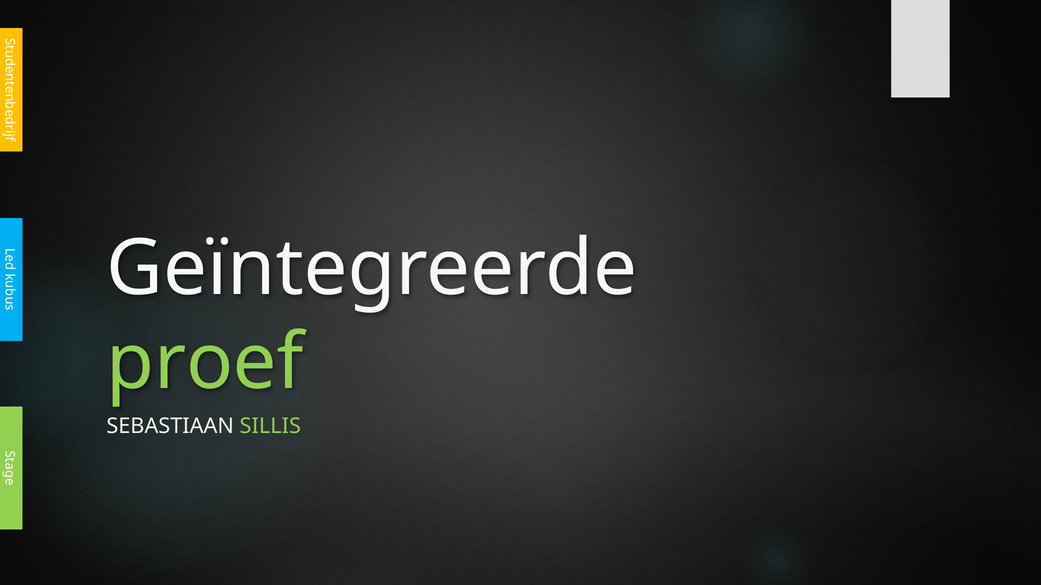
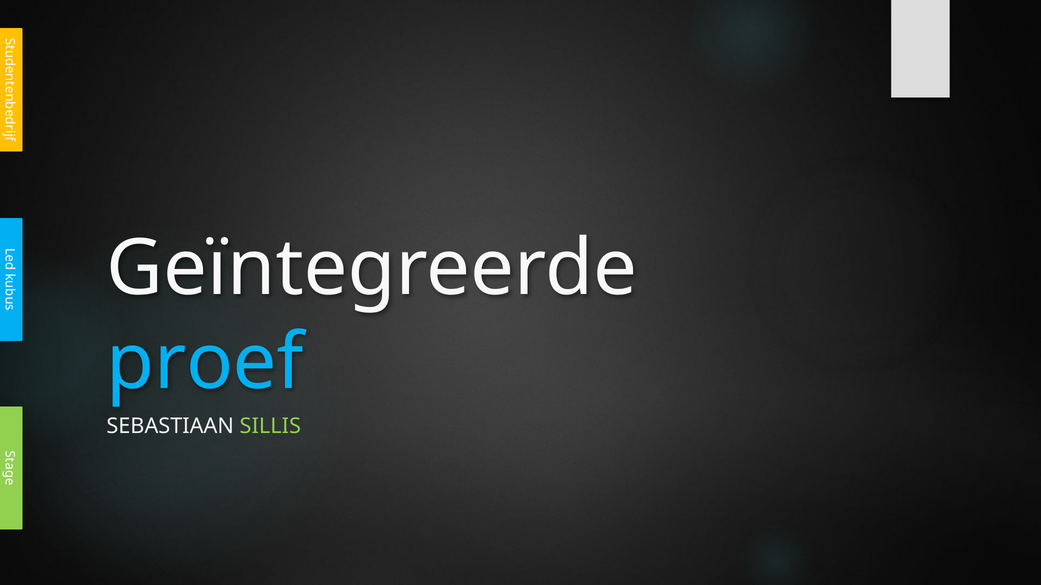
proef colour: light green -> light blue (205, 363)
